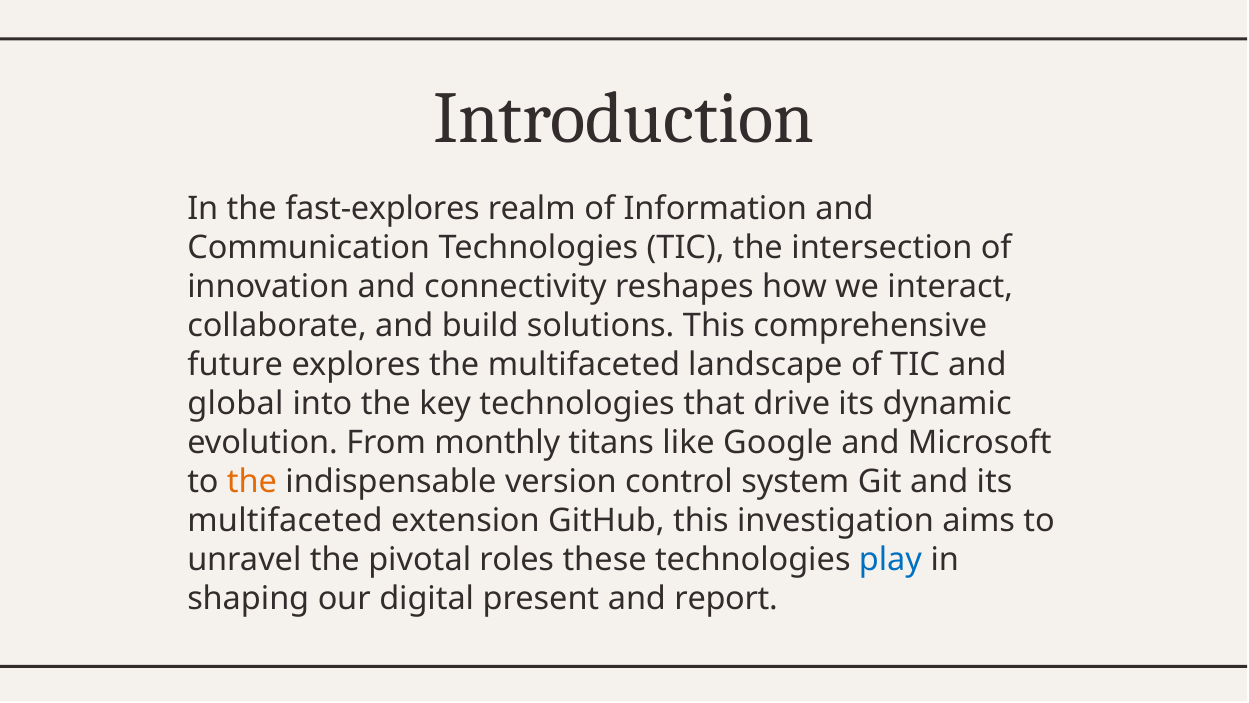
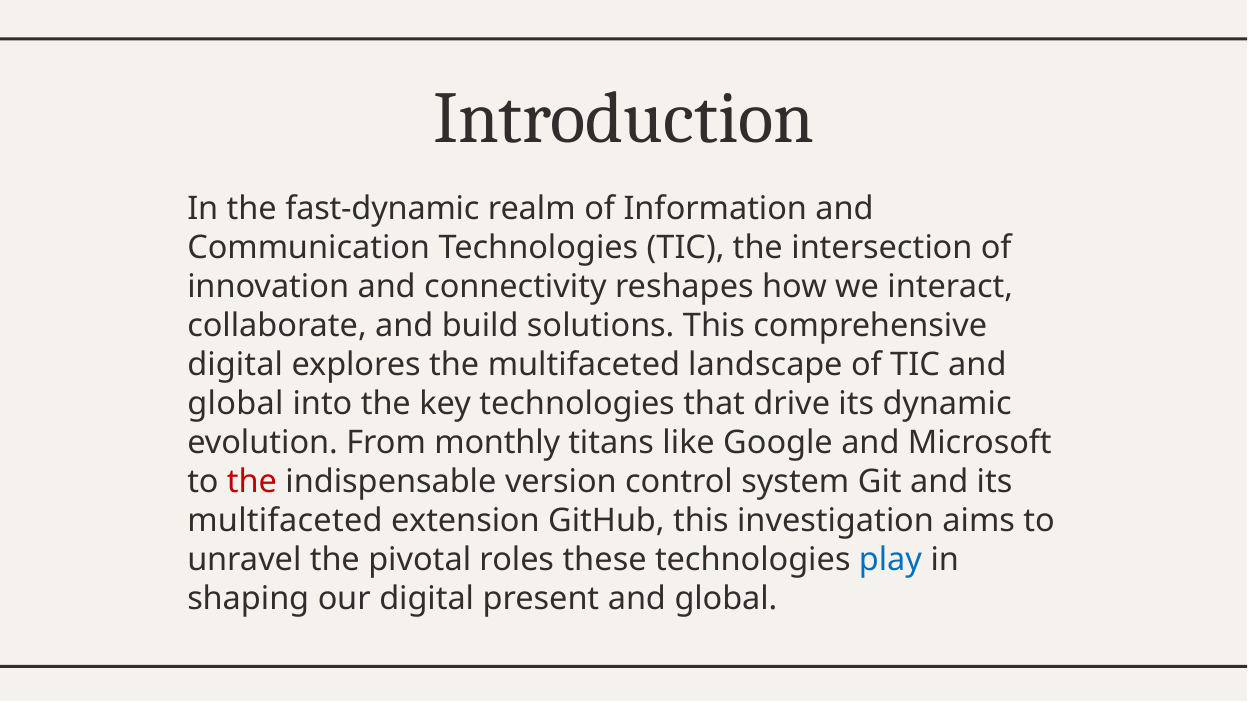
fast-explores: fast-explores -> fast-dynamic (382, 209)
future: future -> digital (235, 365)
the colour: orange -> red (252, 482)
present and report: report -> global (726, 599)
